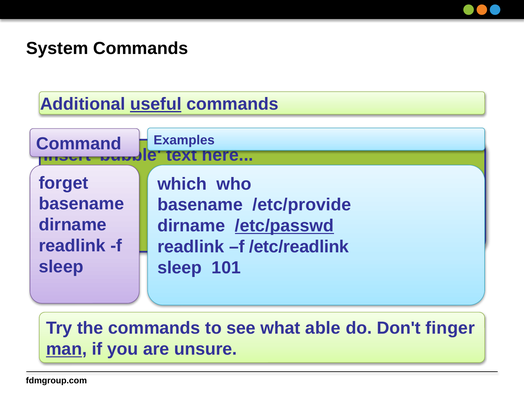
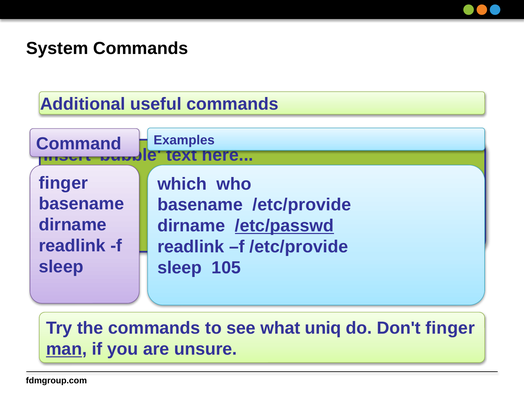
useful underline: present -> none (156, 104)
forget: forget -> finger (63, 183)
f /etc/readlink: /etc/readlink -> /etc/provide (299, 247)
101: 101 -> 105 (226, 268)
able: able -> uniq (323, 328)
